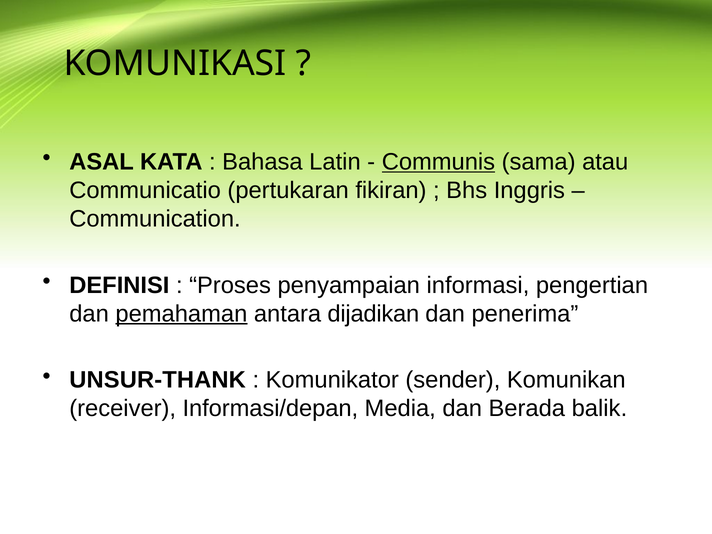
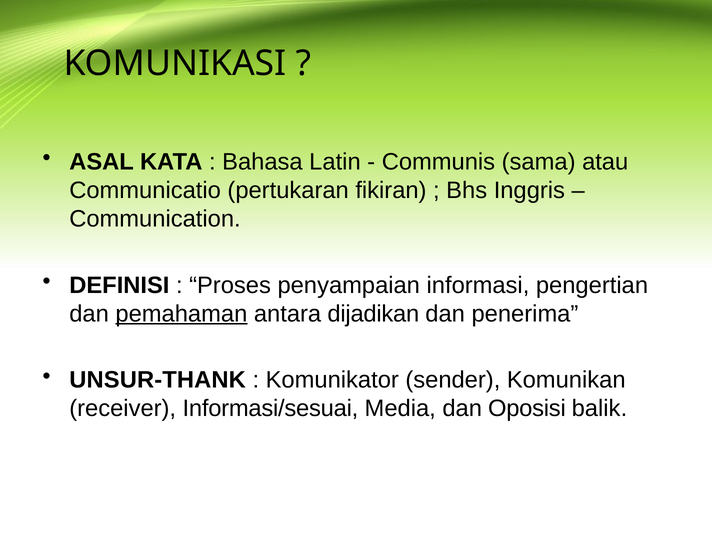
Communis underline: present -> none (438, 162)
Informasi/depan: Informasi/depan -> Informasi/sesuai (270, 409)
Berada: Berada -> Oposisi (527, 409)
